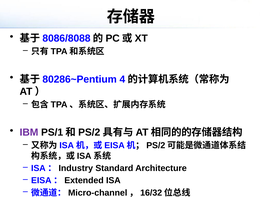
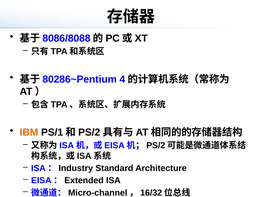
IBM colour: purple -> orange (29, 132)
